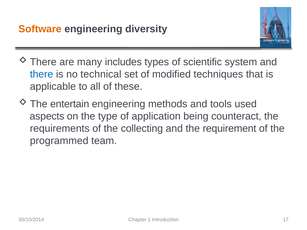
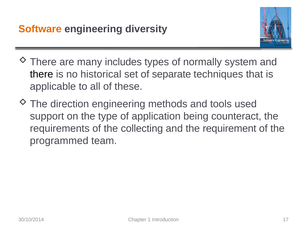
scientific: scientific -> normally (203, 62)
there colour: blue -> black (42, 74)
technical: technical -> historical (101, 74)
modified: modified -> separate (172, 74)
entertain: entertain -> direction (70, 104)
aspects: aspects -> support (47, 116)
